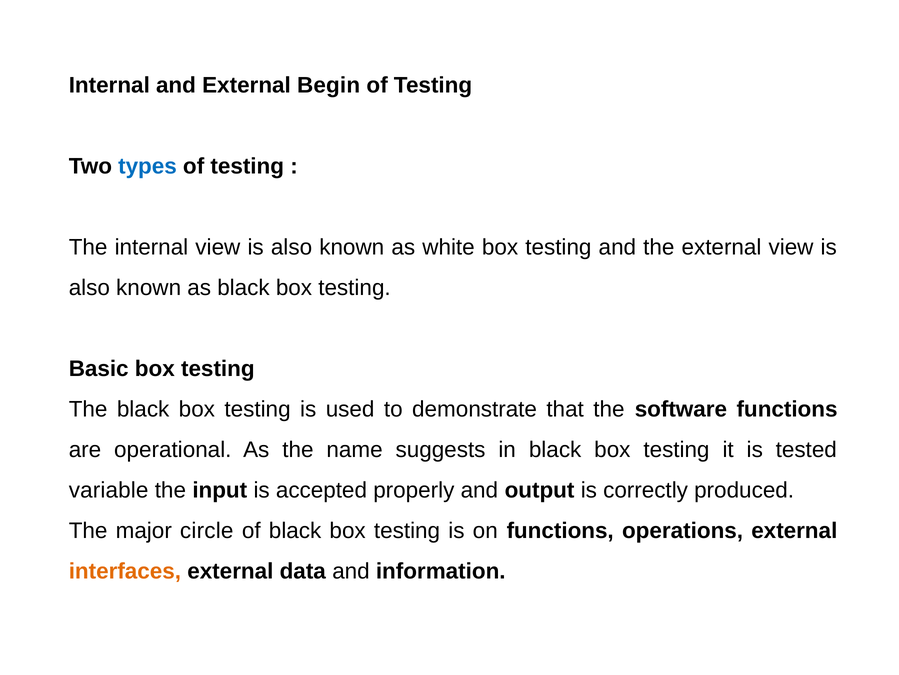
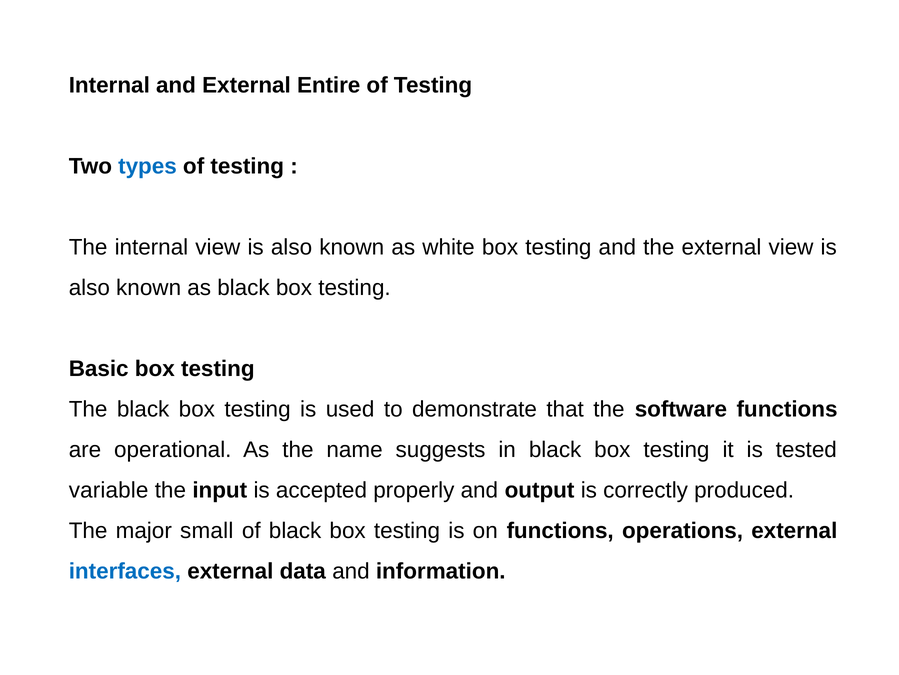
Begin: Begin -> Entire (329, 85)
circle: circle -> small (207, 530)
interfaces colour: orange -> blue (125, 571)
